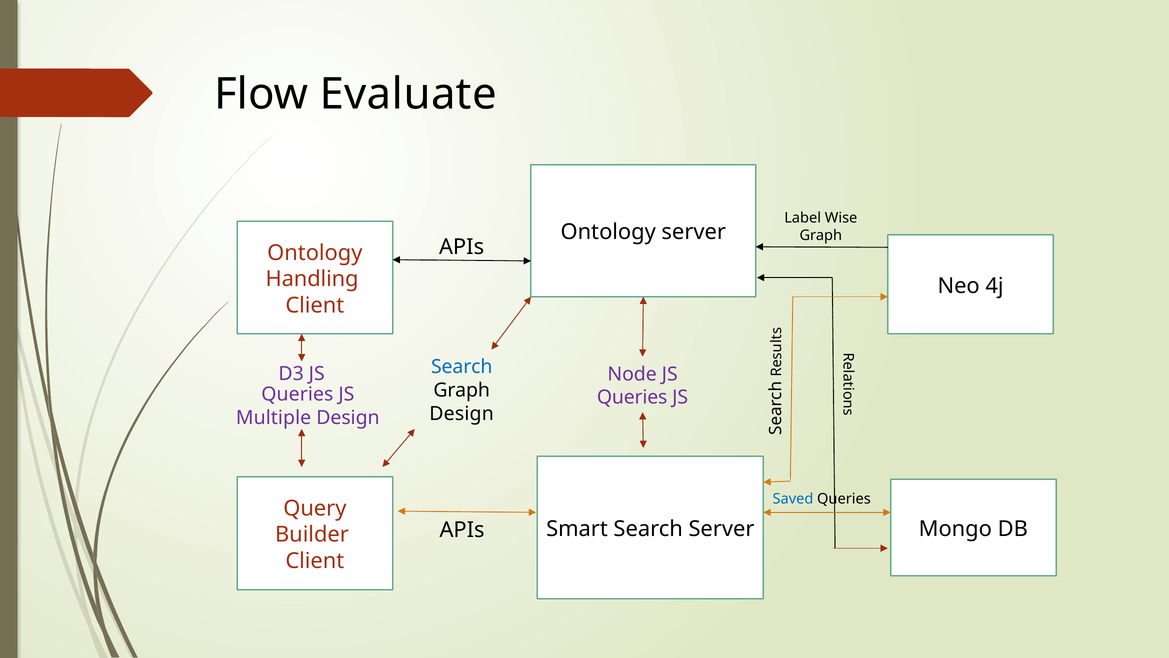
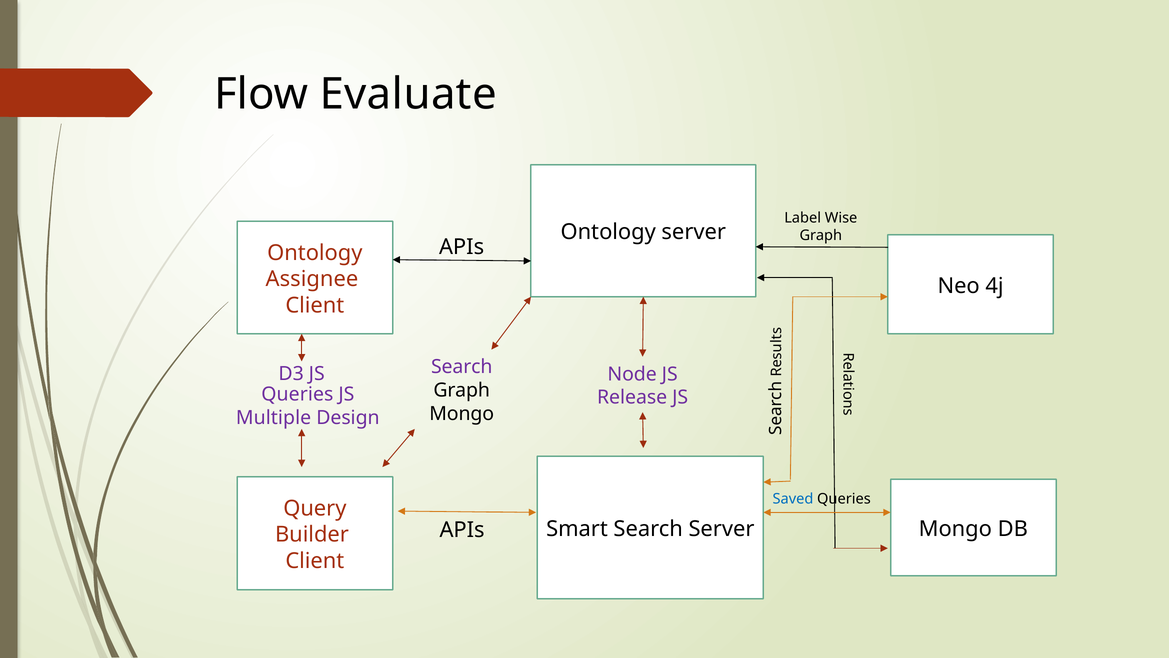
Handling: Handling -> Assignee (312, 279)
Search colour: blue -> purple (462, 367)
Queries: Queries -> Release (632, 397)
Design: Design -> Mongo (462, 414)
